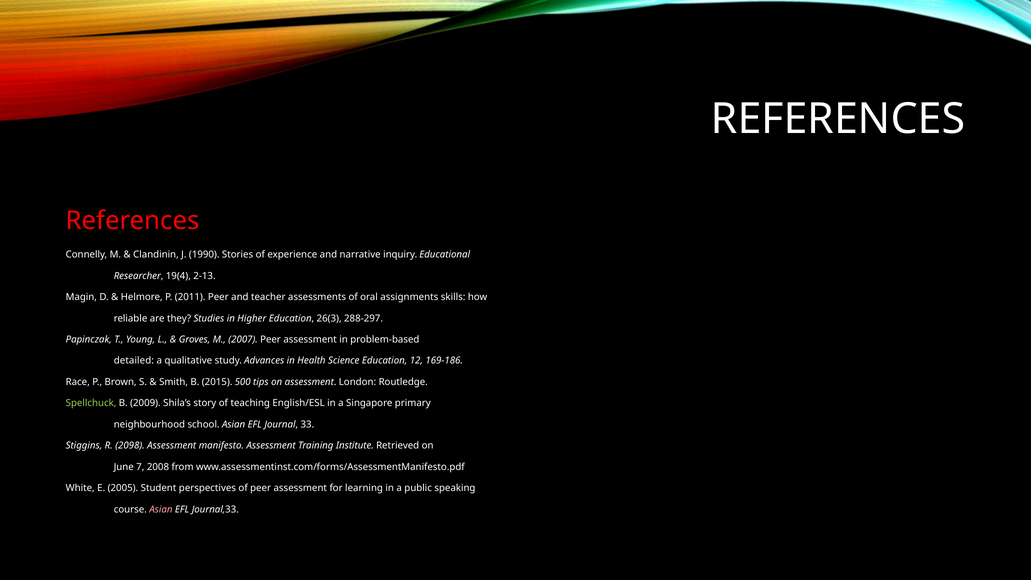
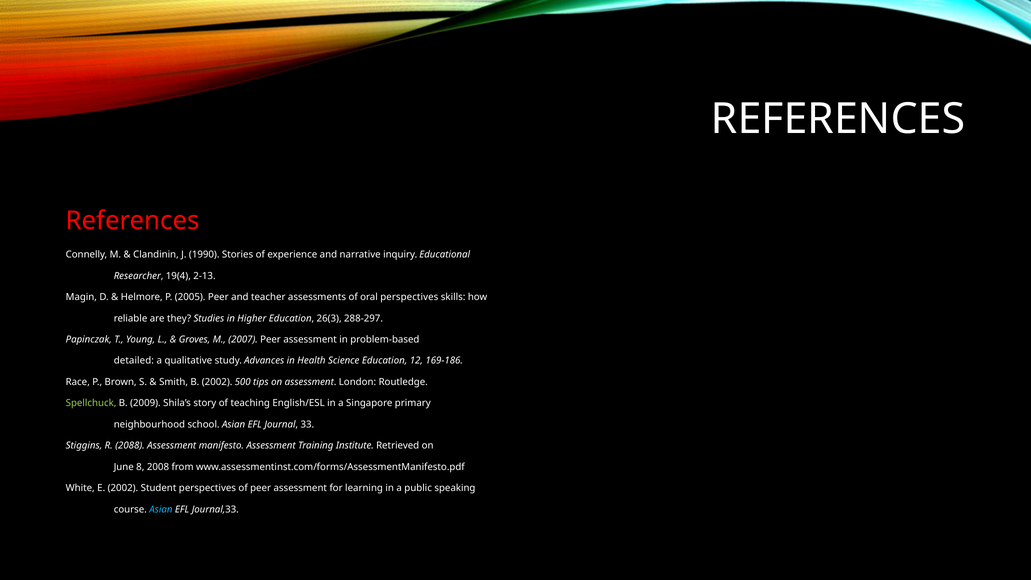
2011: 2011 -> 2005 (190, 297)
oral assignments: assignments -> perspectives (409, 297)
B 2015: 2015 -> 2002 (217, 382)
2098: 2098 -> 2088 (130, 446)
7: 7 -> 8 (140, 467)
E 2005: 2005 -> 2002 (123, 488)
Asian colour: pink -> light blue (161, 509)
